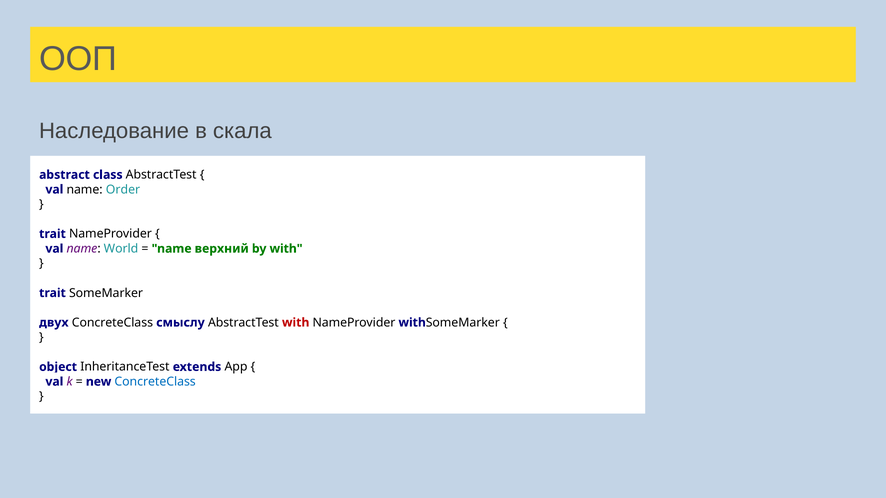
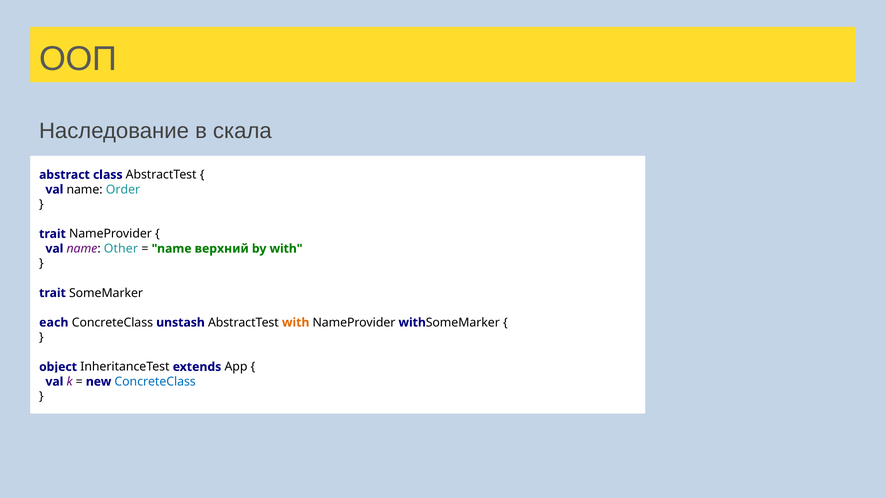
World: World -> Other (121, 249)
двух: двух -> each (54, 323)
смыслу: смыслу -> unstash (180, 323)
with colour: red -> orange (296, 323)
